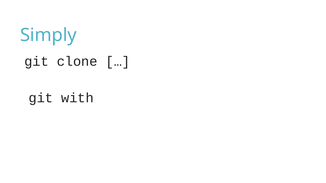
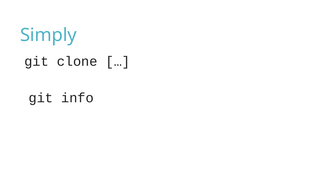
with: with -> info (77, 98)
